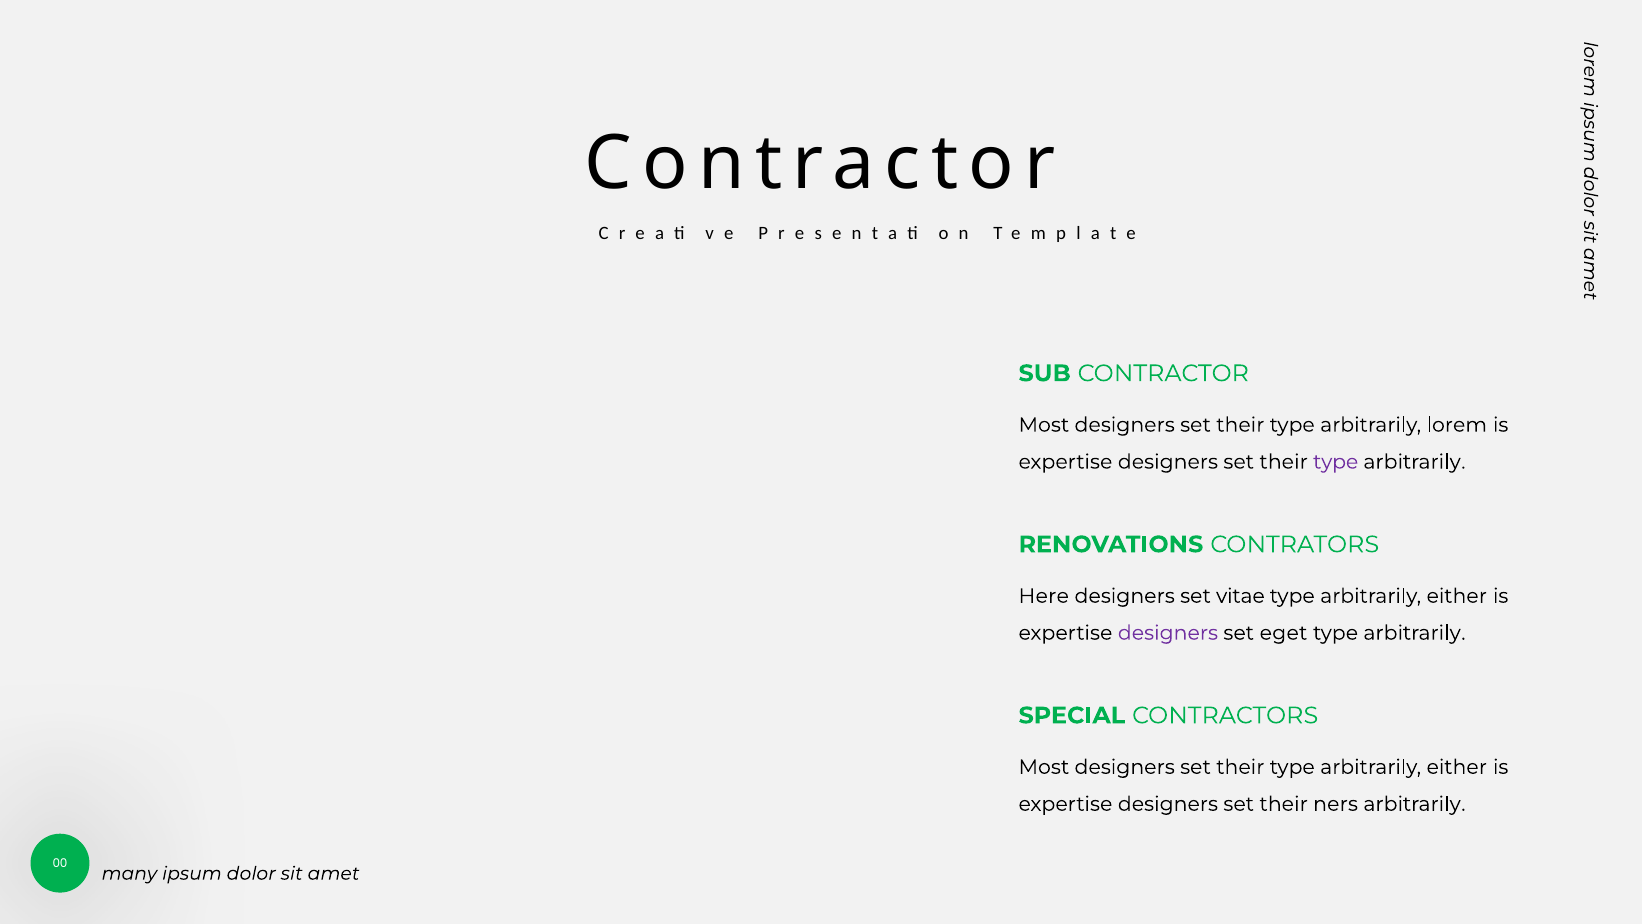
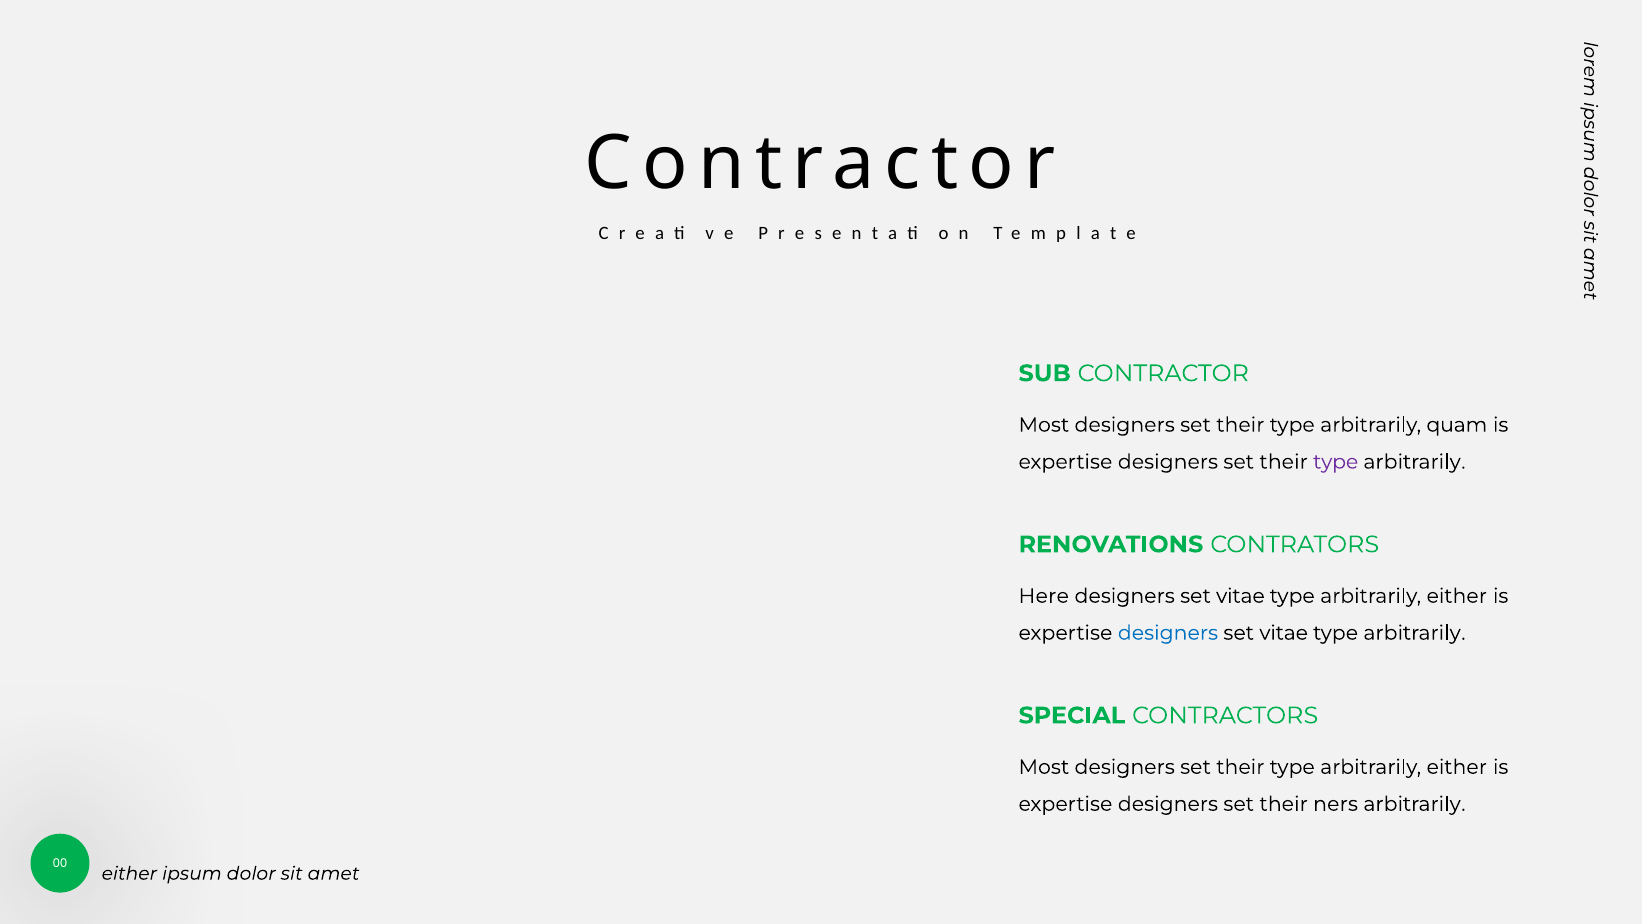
lorem: lorem -> quam (1457, 425)
designers colour: purple -> blue (1168, 633)
eget: eget -> vitae (1284, 633)
00 many: many -> either (129, 873)
